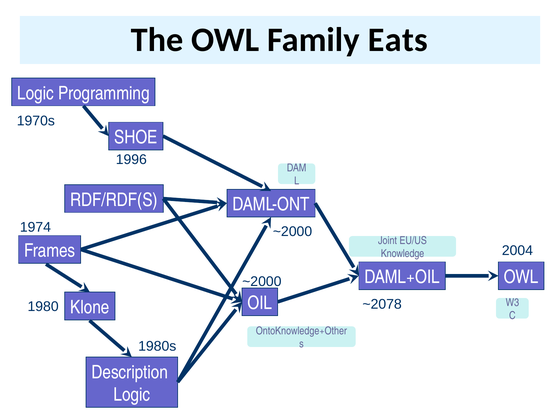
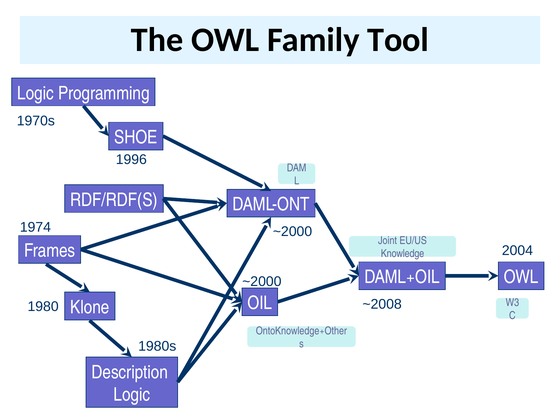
Eats: Eats -> Tool (398, 40)
~2078: ~2078 -> ~2008 (382, 304)
